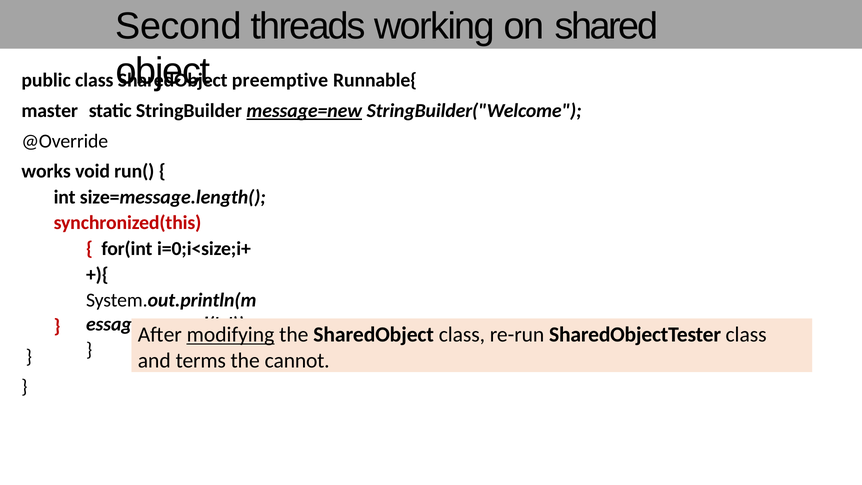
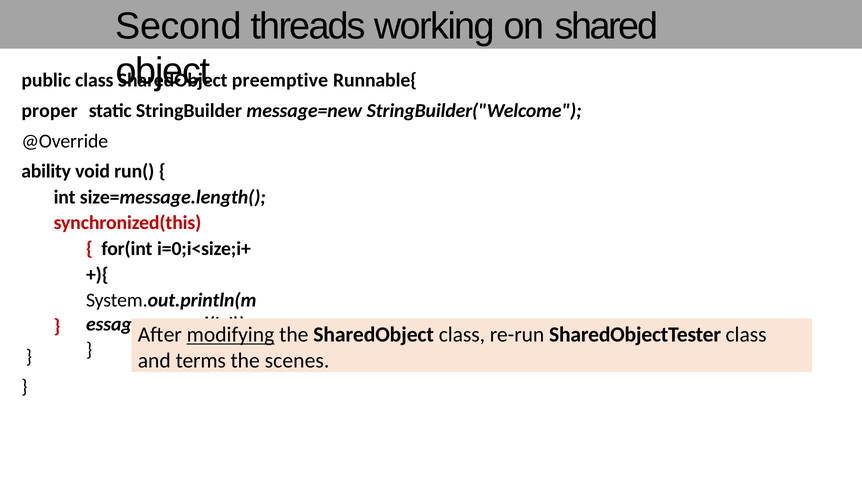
master: master -> proper (50, 111)
message=new underline: present -> none (304, 111)
works: works -> ability (46, 171)
cannot: cannot -> scenes (297, 361)
